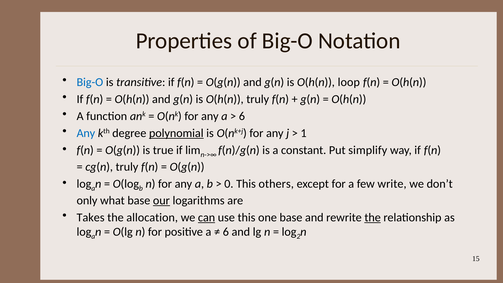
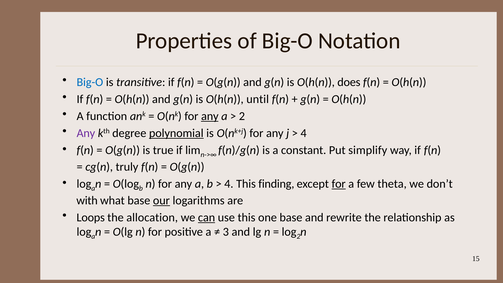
loop: loop -> does (349, 82)
O(h(n truly: truly -> until (258, 99)
any underline: none -> present (210, 116)
6: 6 -> 2 (242, 116)
Any colour: blue -> purple (86, 133)
1: 1 -> 4 (304, 133)
0: 0 -> 4 (229, 184)
others: others -> finding (276, 184)
for underline: none -> present (339, 184)
write: write -> theta (392, 184)
only: only -> with (87, 200)
Takes: Takes -> Loops (91, 217)
the underline: present -> none (373, 217)
6: 6 -> 3 (226, 232)
